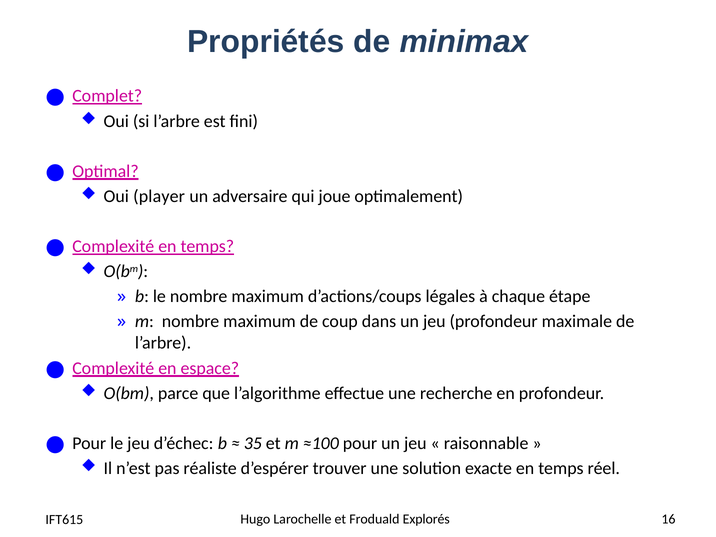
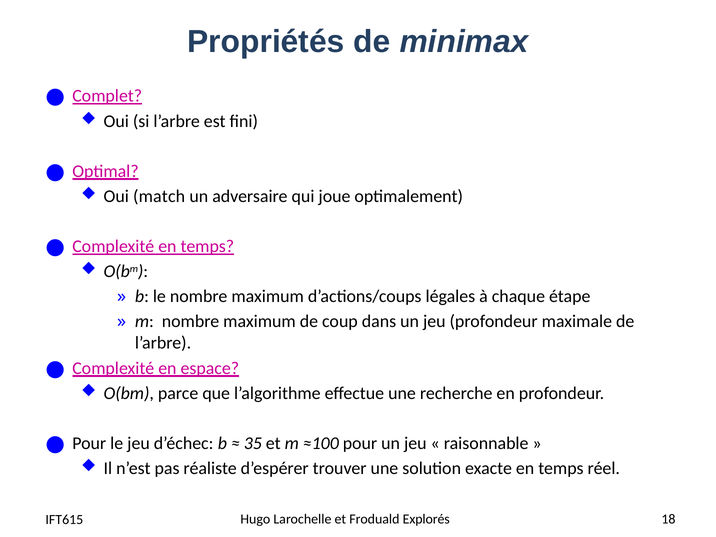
player: player -> match (159, 196)
16: 16 -> 18 (668, 519)
